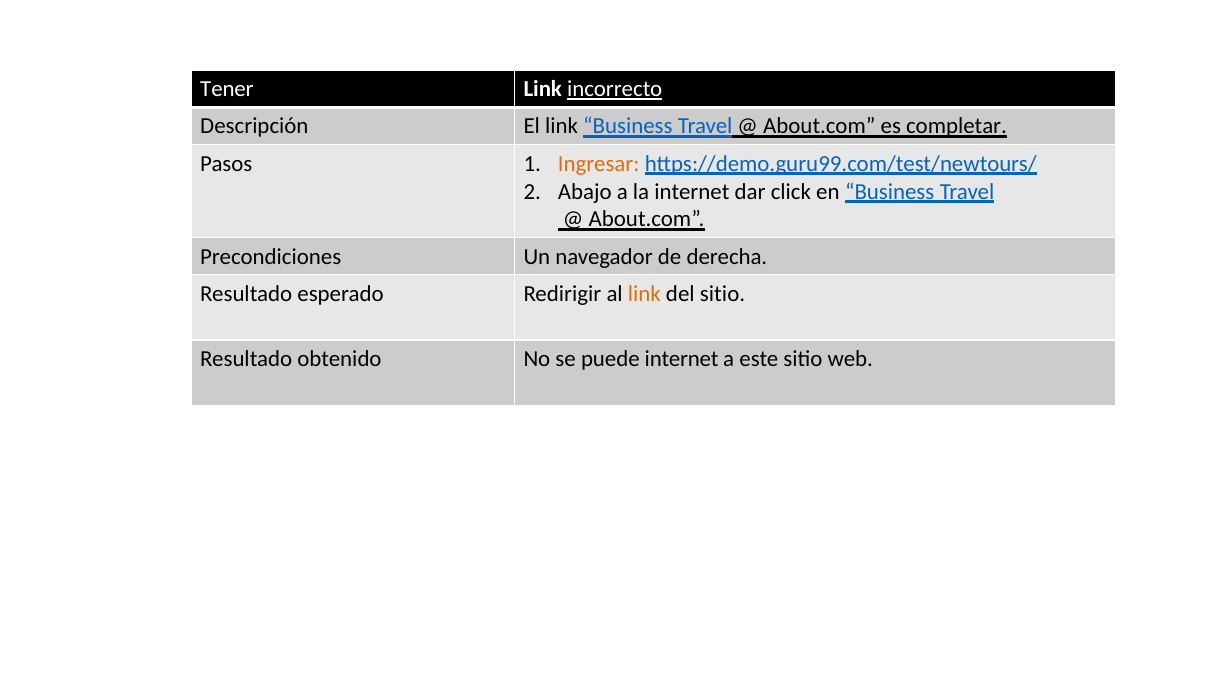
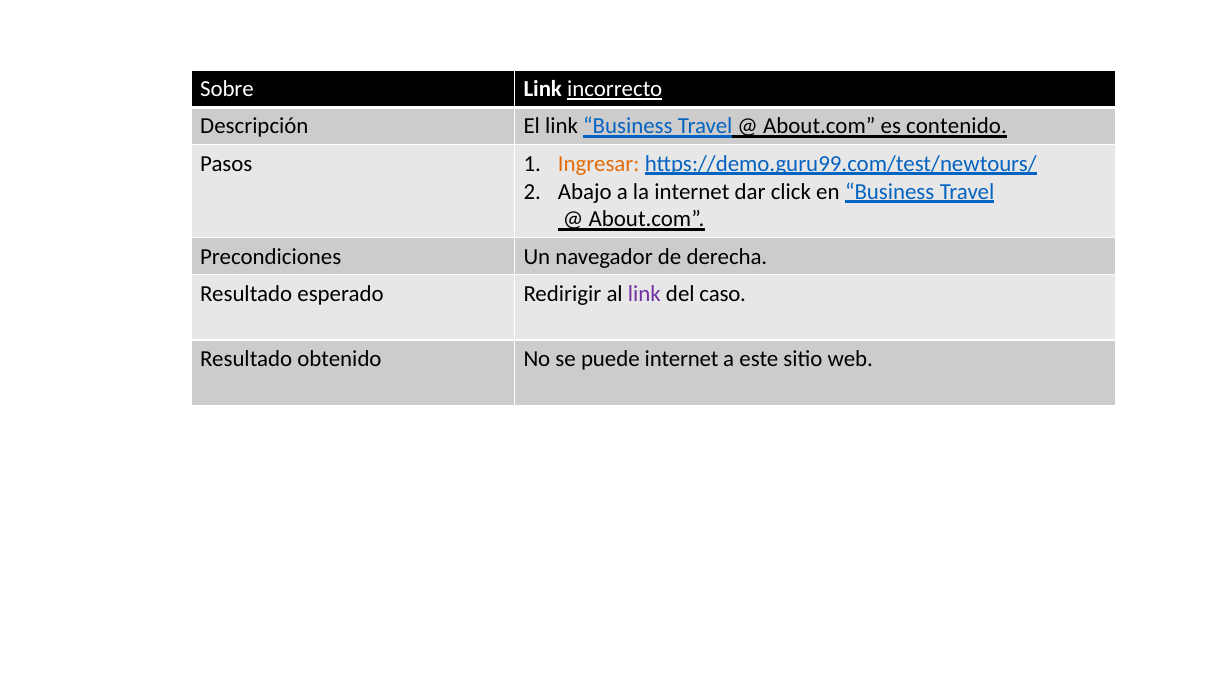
Tener: Tener -> Sobre (227, 89)
completar: completar -> contenido (956, 126)
link colour: orange -> purple (644, 294)
del sitio: sitio -> caso (723, 294)
